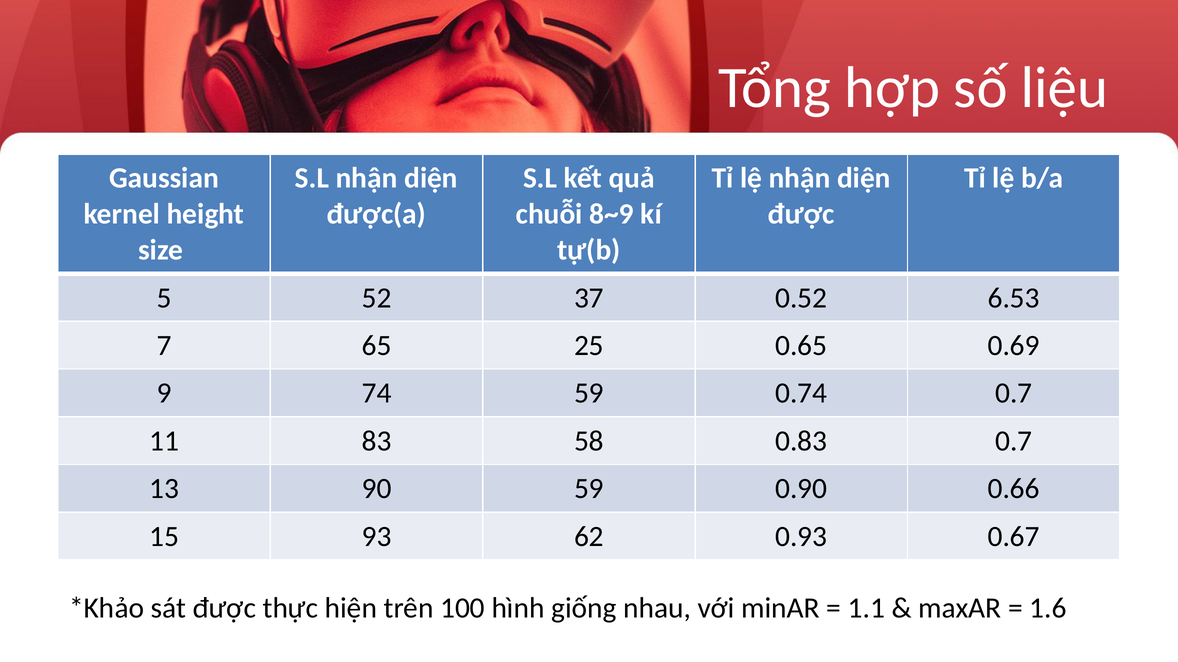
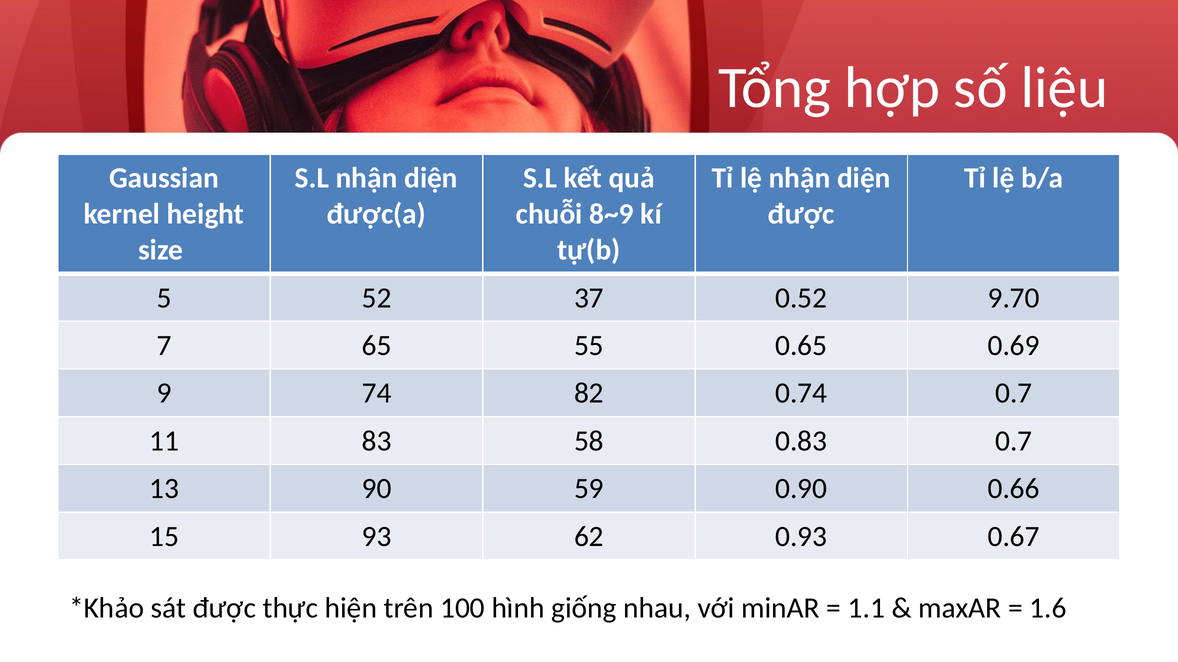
6.53: 6.53 -> 9.70 (1014, 298)
25: 25 -> 55 (589, 346)
74 59: 59 -> 82 (589, 394)
